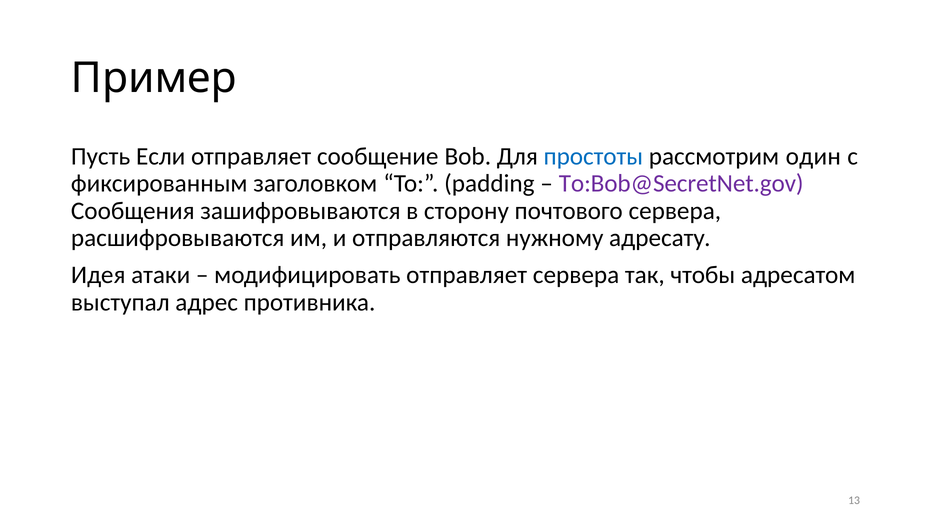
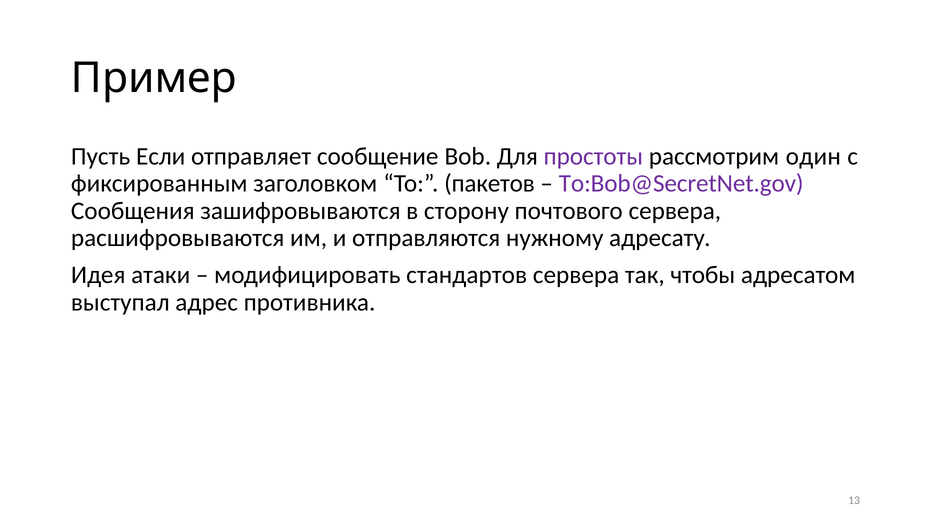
простоты colour: blue -> purple (593, 156)
padding: padding -> пакетов (489, 184)
модифицировать отправляет: отправляет -> стандартов (467, 275)
